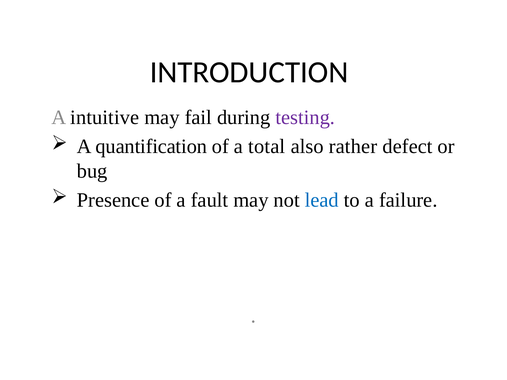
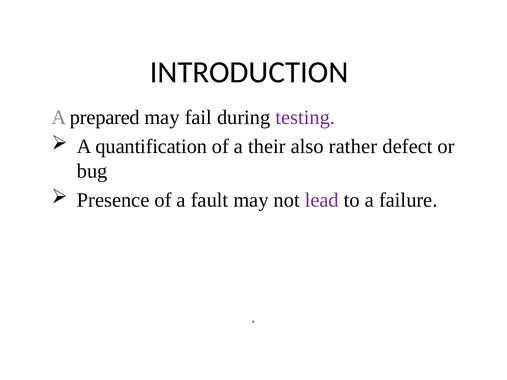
intuitive: intuitive -> prepared (105, 118)
total: total -> their (267, 147)
lead colour: blue -> purple (322, 200)
